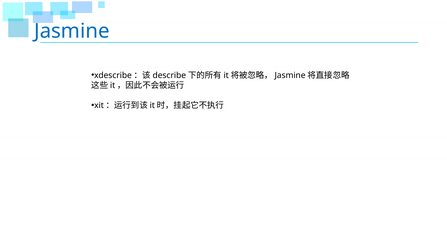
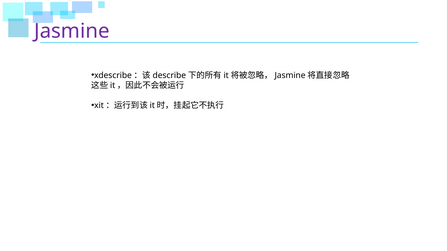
Jasmine colour: blue -> purple (72, 31)
